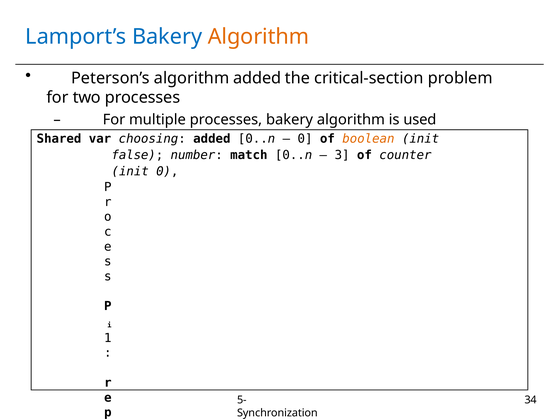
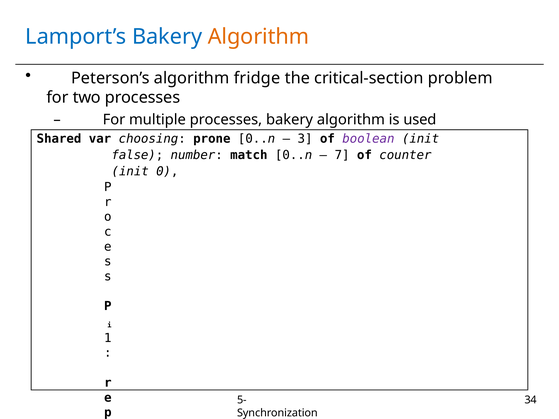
algorithm added: added -> fridge (257, 78)
choosing added: added -> prone (212, 139)
0: 0 -> 3 (305, 139)
boolean colour: orange -> purple (368, 139)
3: 3 -> 7 (342, 155)
